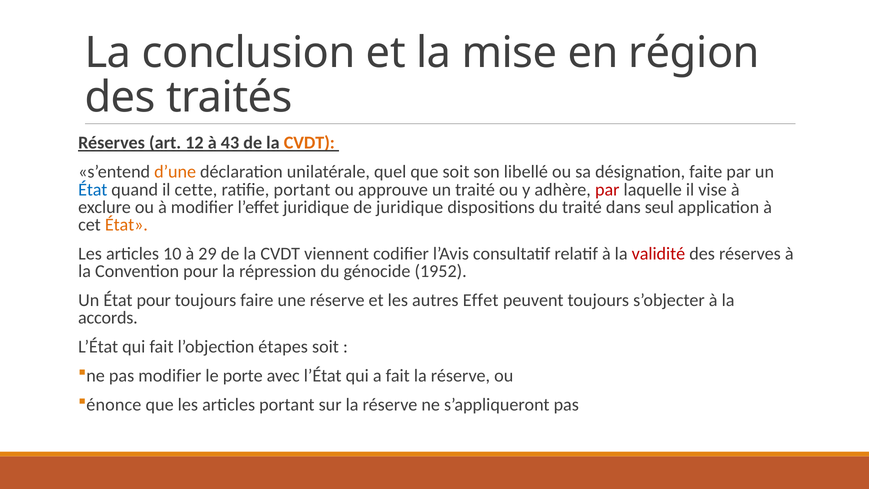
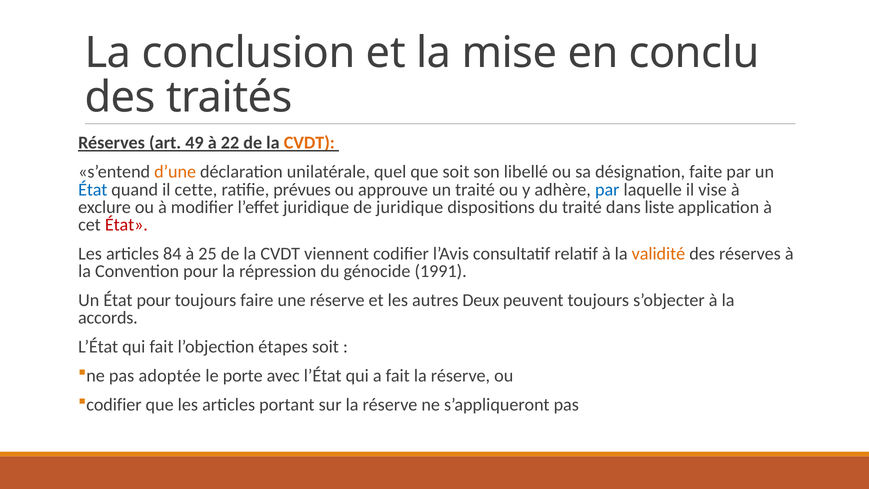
région: région -> conclu (694, 53)
12: 12 -> 49 (194, 143)
43: 43 -> 22 (230, 143)
ratifie portant: portant -> prévues (302, 189)
par colour: red -> blue (607, 189)
seul: seul -> liste (659, 207)
État colour: orange -> red (126, 225)
10: 10 -> 84 (172, 254)
29: 29 -> 25 (208, 254)
validité colour: red -> orange (658, 254)
1952: 1952 -> 1991 (441, 271)
Effet: Effet -> Deux (481, 300)
pas modifier: modifier -> adoptée (170, 376)
énonce: énonce -> codifier (114, 405)
